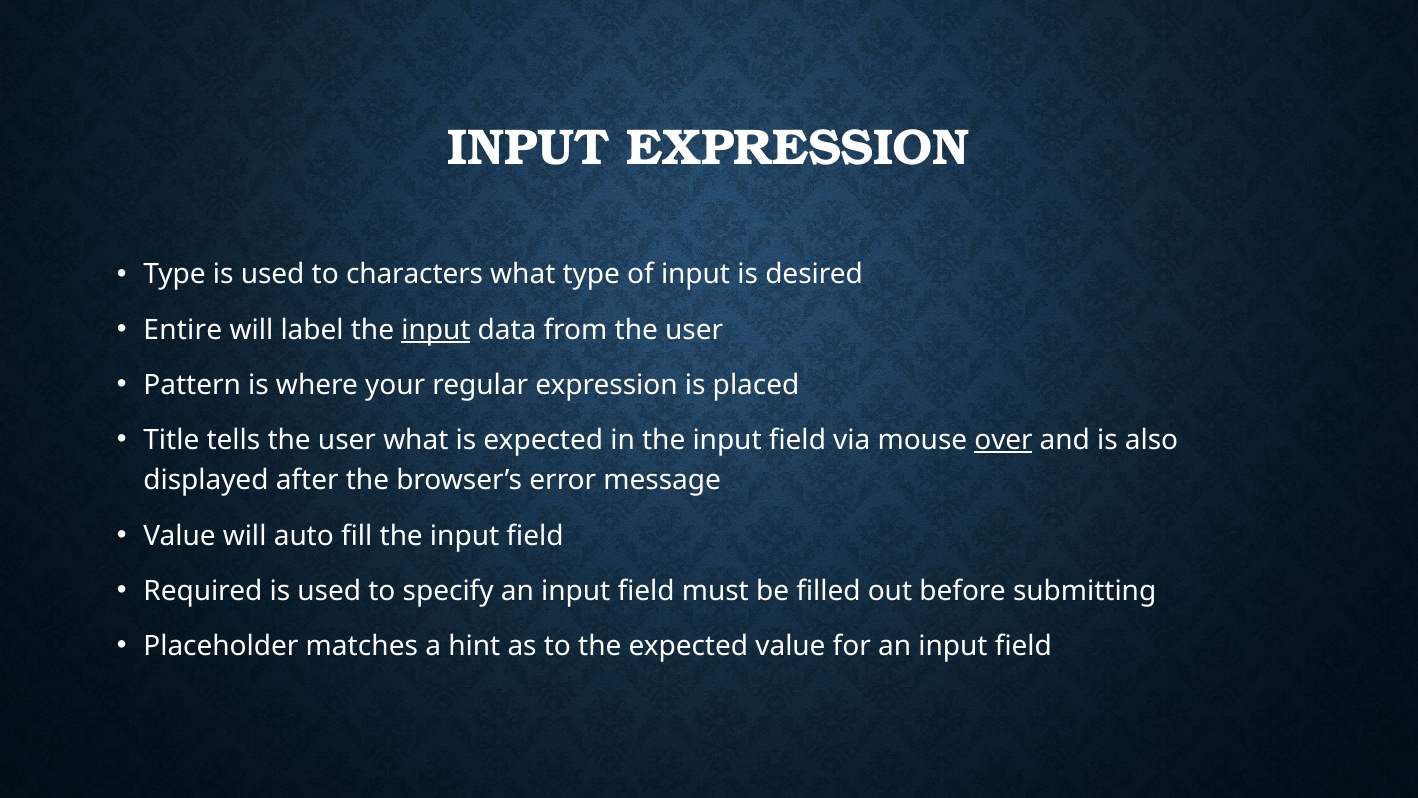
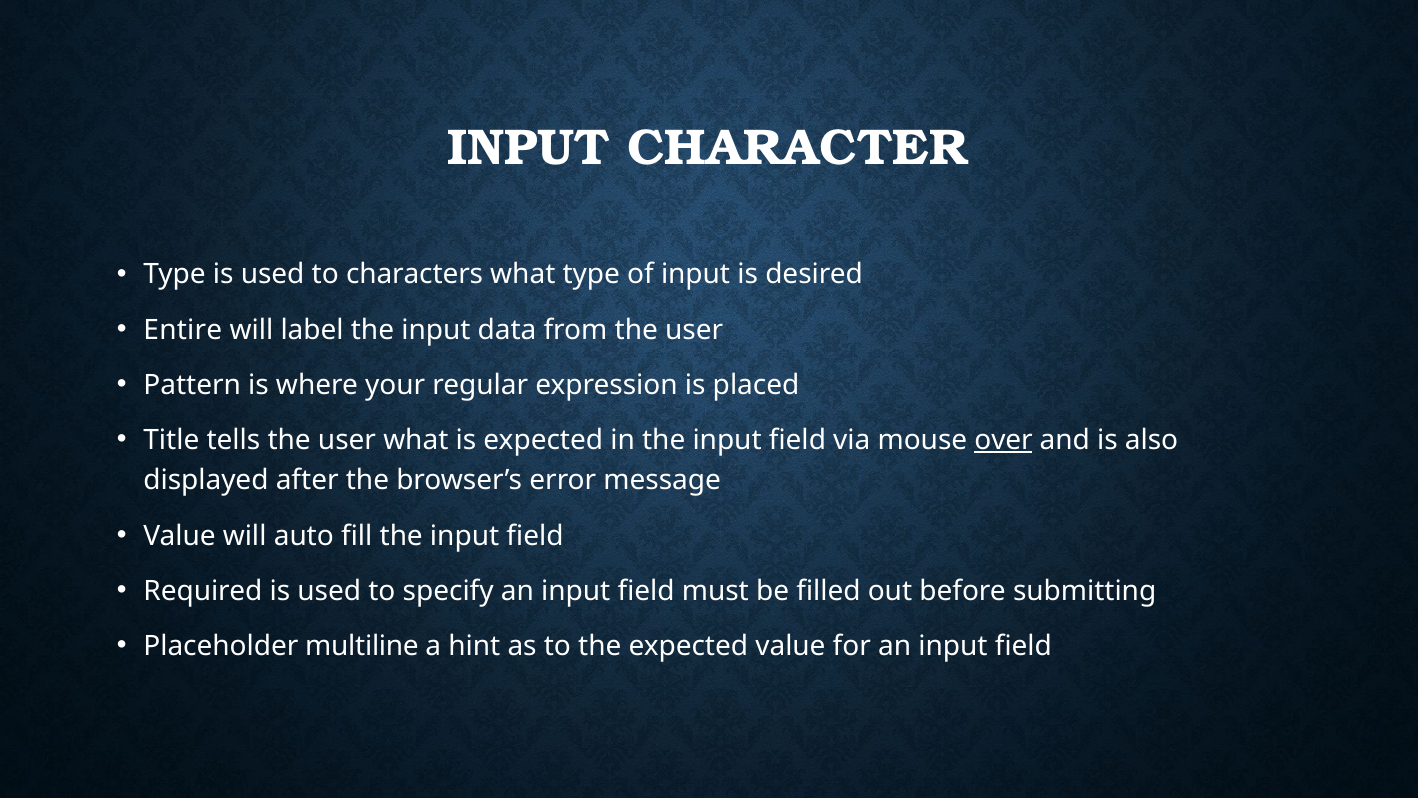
INPUT EXPRESSION: EXPRESSION -> CHARACTER (798, 148)
input underline: present -> none (436, 330)
matches: matches -> multiline (362, 646)
